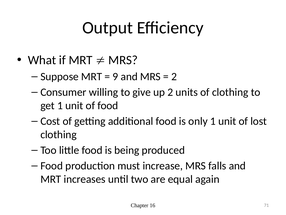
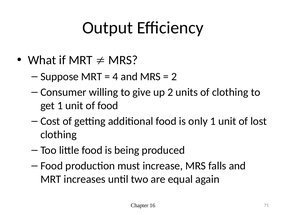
9: 9 -> 4 (115, 76)
